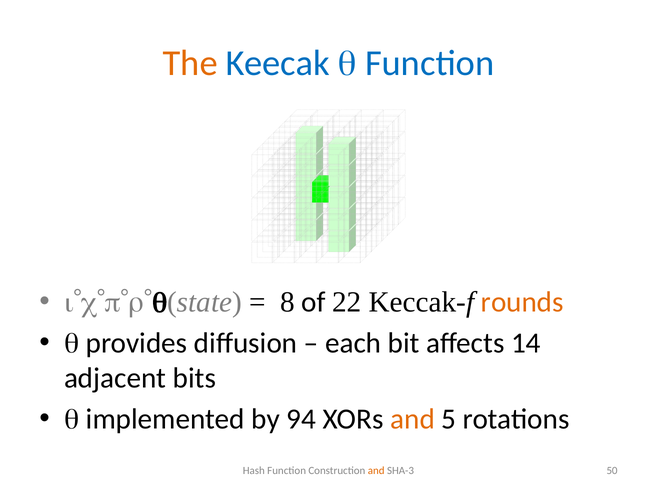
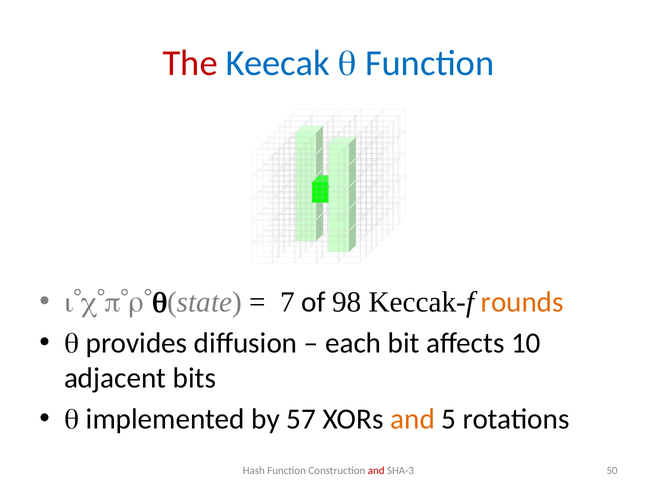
The colour: orange -> red (190, 63)
8: 8 -> 7 (287, 302)
22: 22 -> 98 (347, 302)
14: 14 -> 10 (526, 343)
94: 94 -> 57 (301, 419)
and colour: orange -> red (376, 470)
